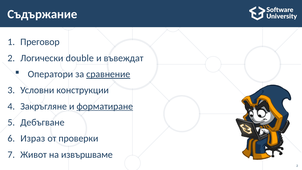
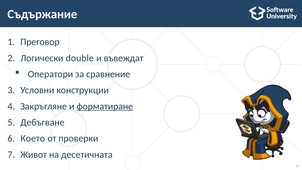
сравнение underline: present -> none (108, 74)
Израз: Израз -> Което (33, 138)
извършваме: извършваме -> десетичната (87, 154)
